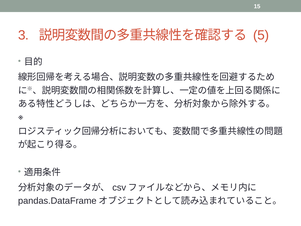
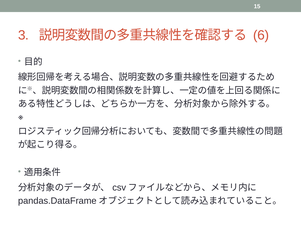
5: 5 -> 6 (261, 35)
